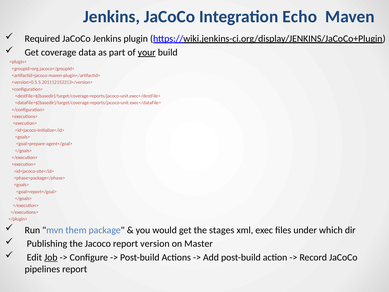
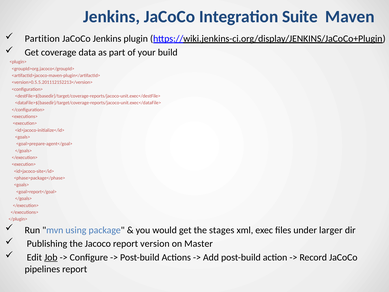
Echo: Echo -> Suite (300, 17)
Required: Required -> Partition (42, 39)
your underline: present -> none (147, 52)
them: them -> using (76, 230)
which: which -> larger (331, 230)
